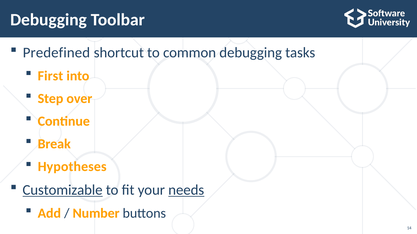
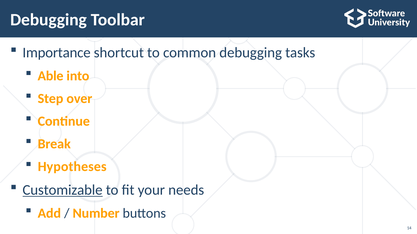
Predefined: Predefined -> Importance (57, 53)
First: First -> Able (51, 76)
needs underline: present -> none (186, 190)
